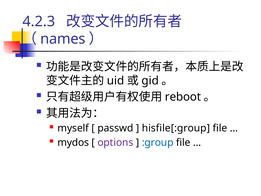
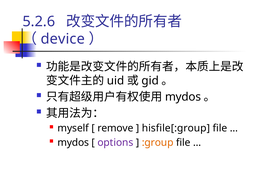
4.2.3: 4.2.3 -> 5.2.6 (39, 21)
names: names -> device (63, 39)
reboot: reboot -> mydos (183, 97)
passwd: passwd -> remove (115, 128)
:group colour: blue -> orange (158, 142)
